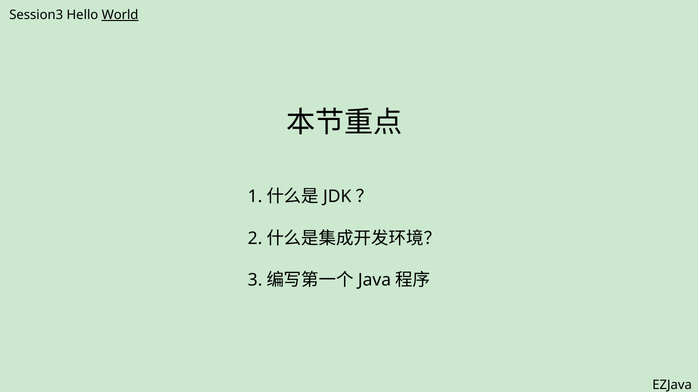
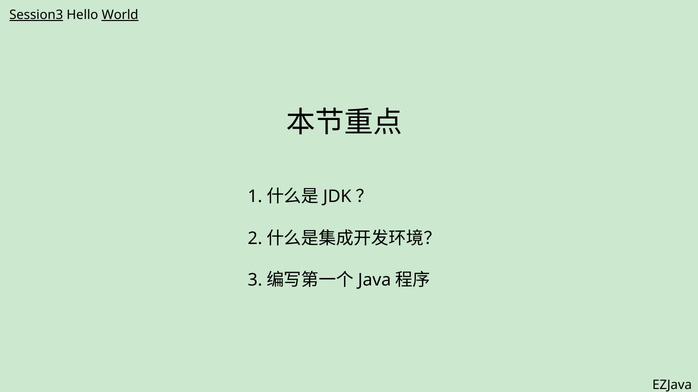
Session3 underline: none -> present (36, 15)
